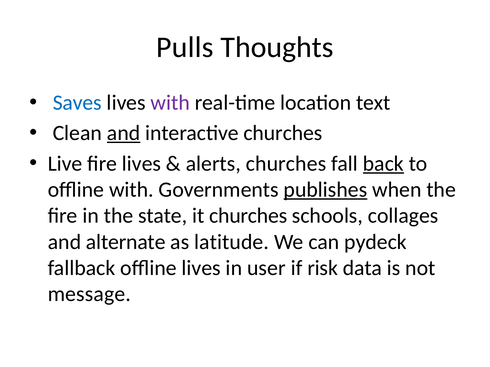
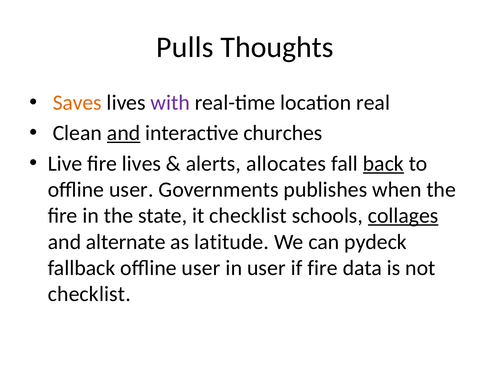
Saves colour: blue -> orange (77, 103)
text: text -> real (373, 103)
alerts churches: churches -> allocates (286, 164)
with: with -> user (131, 190)
publishes underline: present -> none (325, 190)
it churches: churches -> checklist (248, 216)
collages underline: none -> present (403, 216)
fallback offline lives: lives -> user (201, 268)
if risk: risk -> fire (323, 268)
message: message -> checklist (89, 294)
